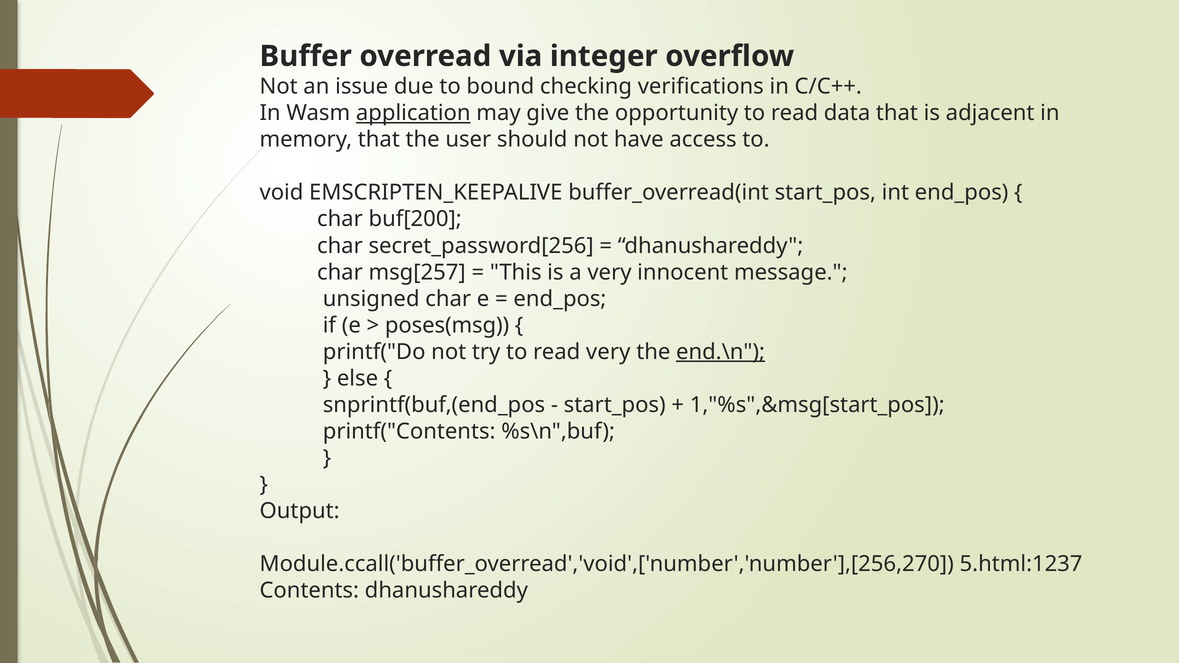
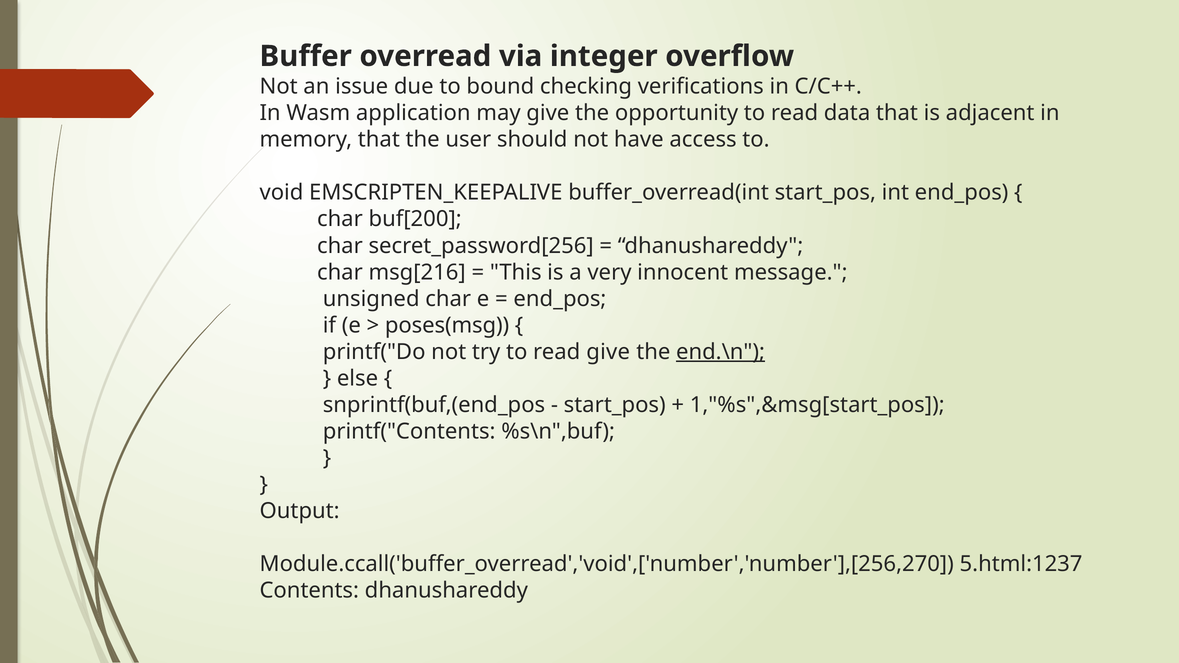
application underline: present -> none (413, 113)
msg[257: msg[257 -> msg[216 (417, 272)
read very: very -> give (608, 352)
